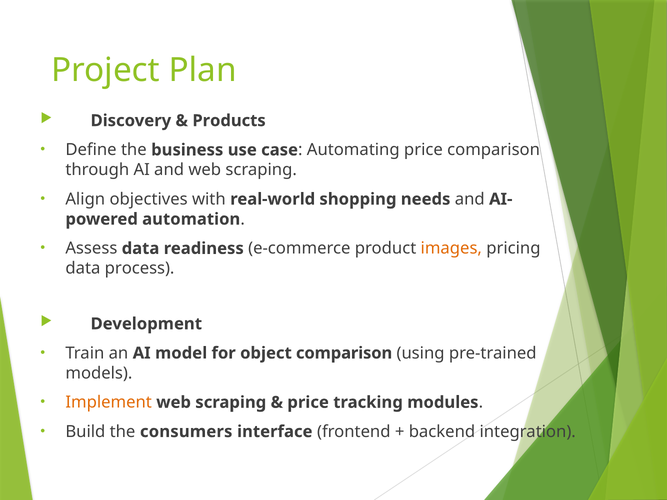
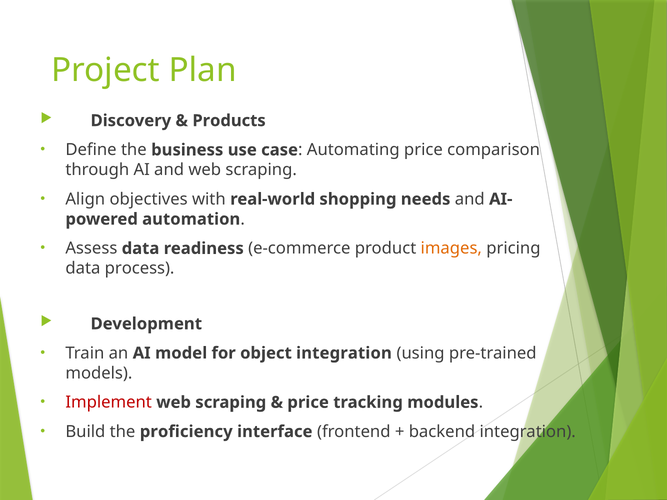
object comparison: comparison -> integration (344, 353)
Implement colour: orange -> red (109, 403)
consumers: consumers -> proficiency (186, 432)
